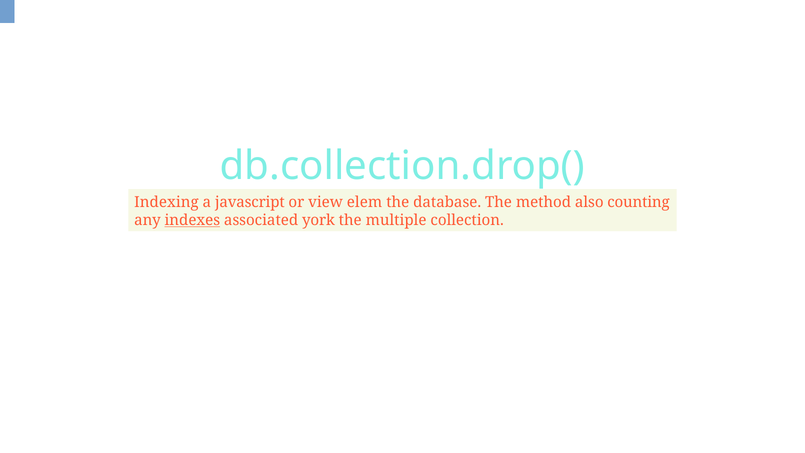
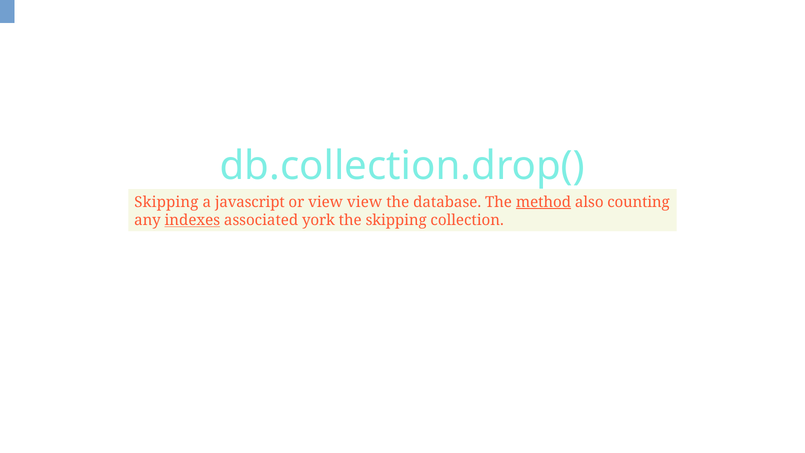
Indexing: Indexing -> Skipping (166, 202)
view elem: elem -> view (365, 202)
method underline: none -> present (543, 202)
the multiple: multiple -> skipping (396, 220)
